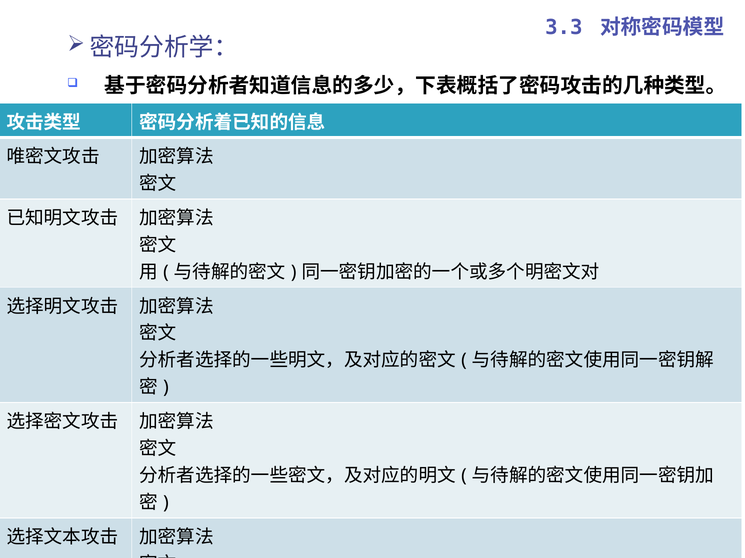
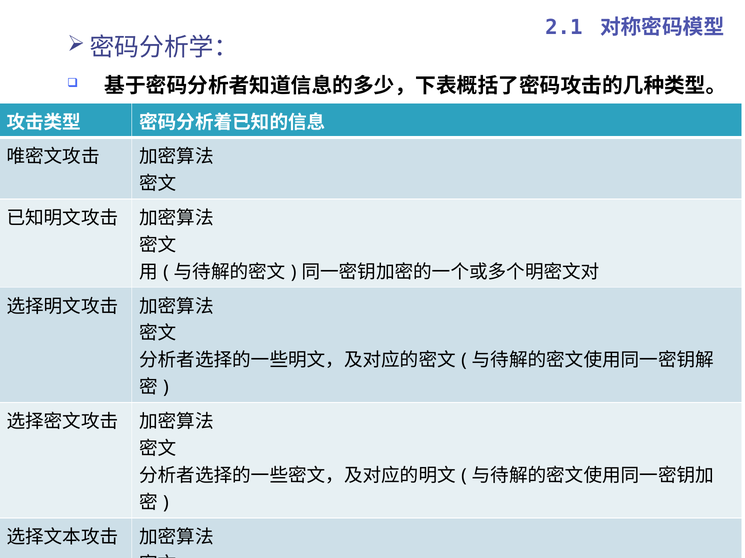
3.3: 3.3 -> 2.1 (564, 27)
